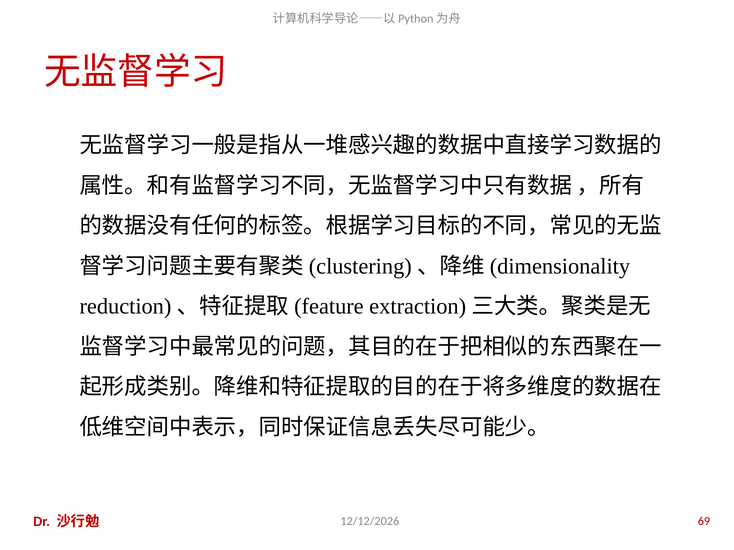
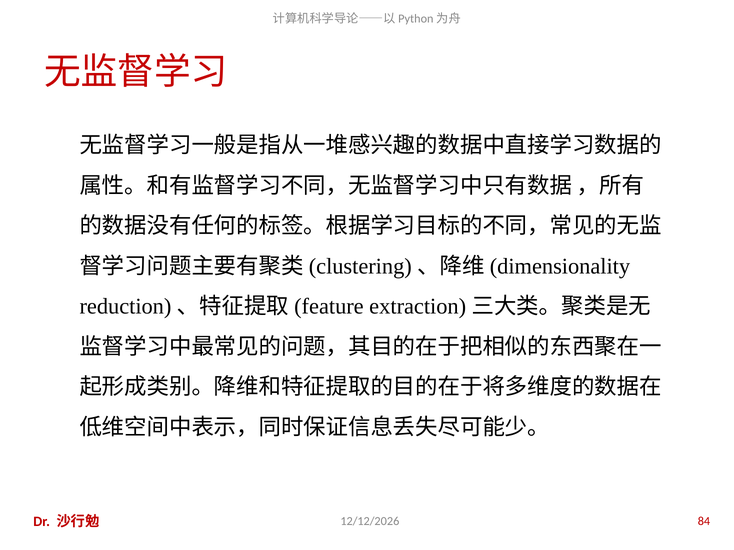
69: 69 -> 84 (704, 522)
